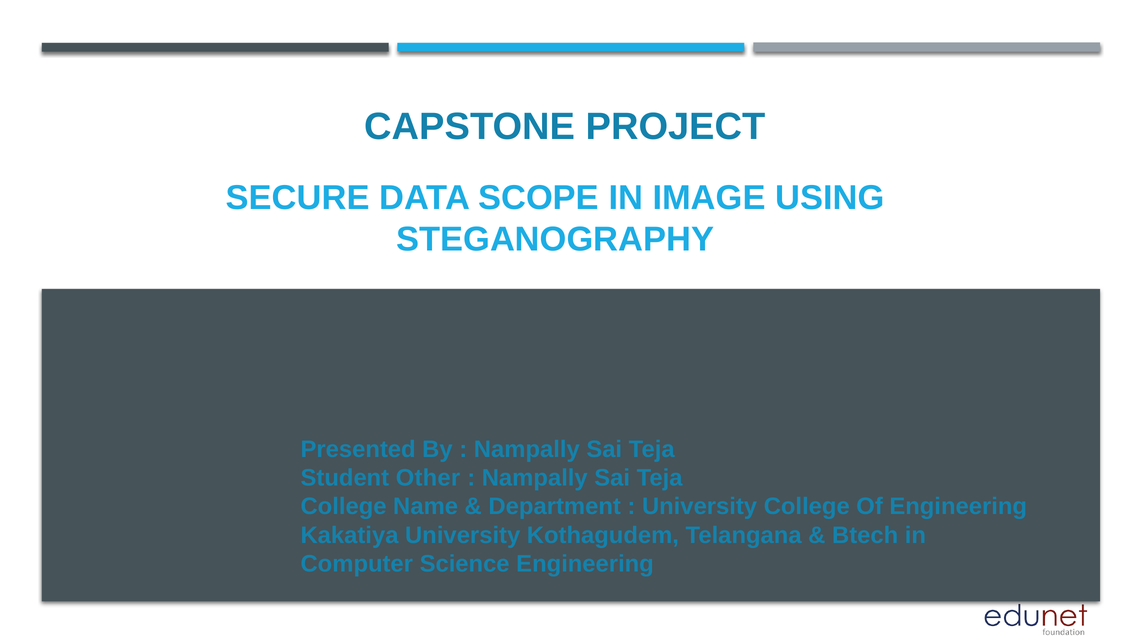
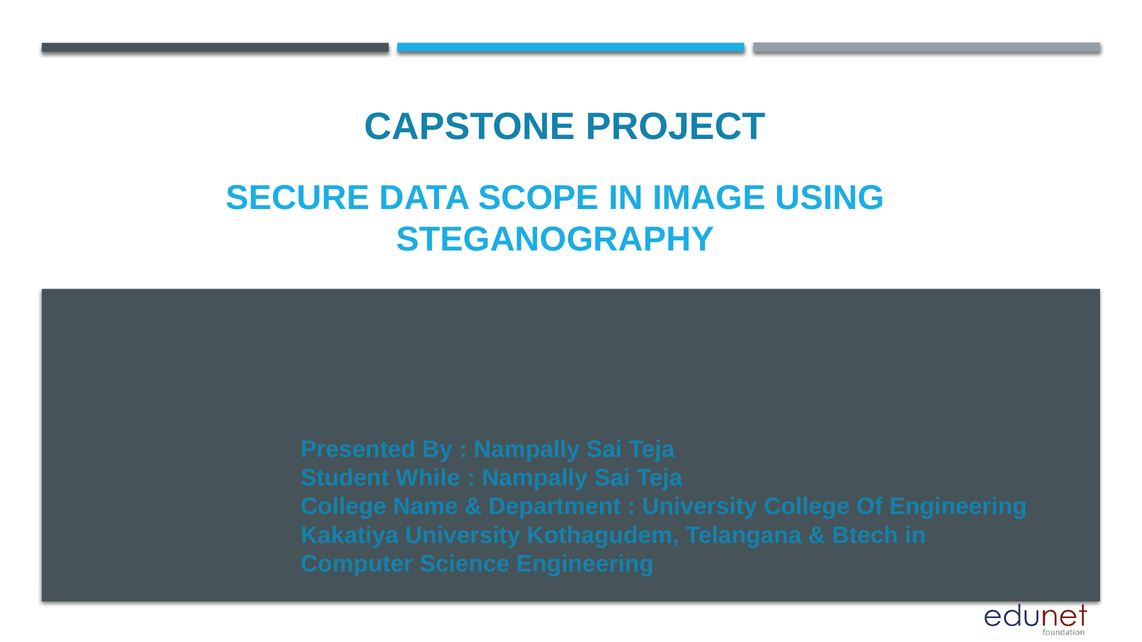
Other: Other -> While (428, 478)
